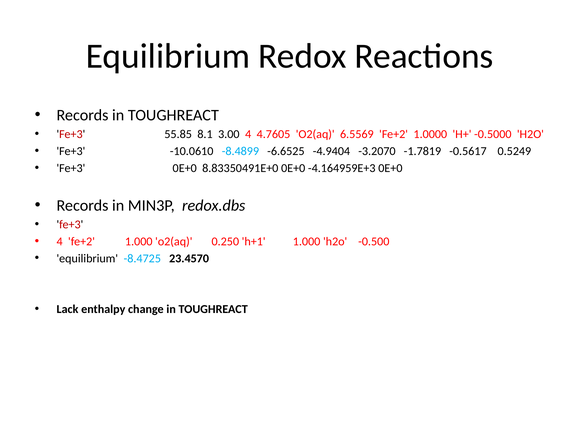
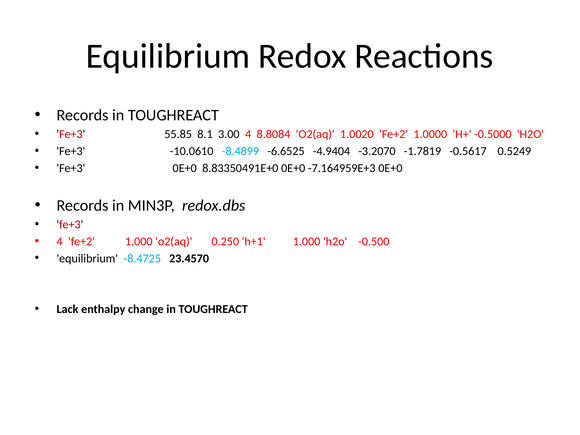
4.7605: 4.7605 -> 8.8084 (273, 134)
6.5569: 6.5569 -> 1.0020 (357, 134)
-4.164959E+3: -4.164959E+3 -> -7.164959E+3 (342, 168)
